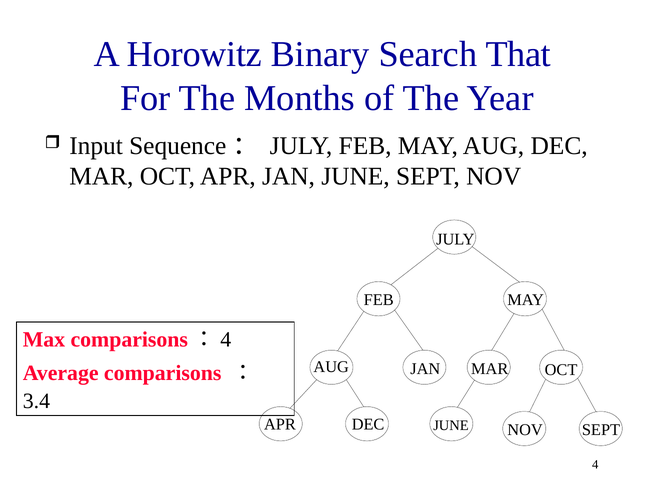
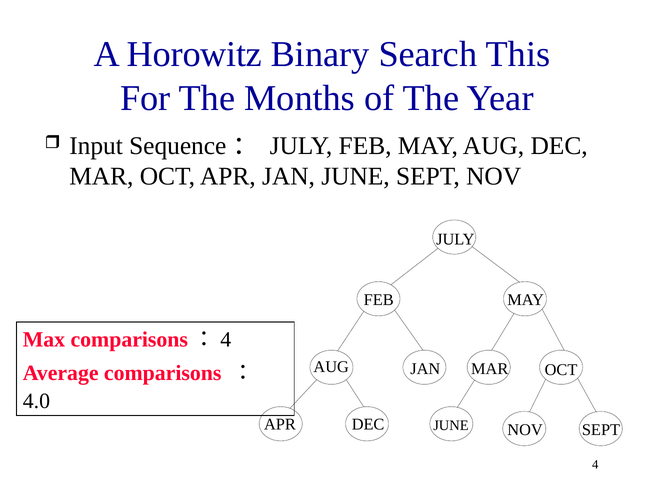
That: That -> This (518, 54)
3.4: 3.4 -> 4.0 (36, 400)
